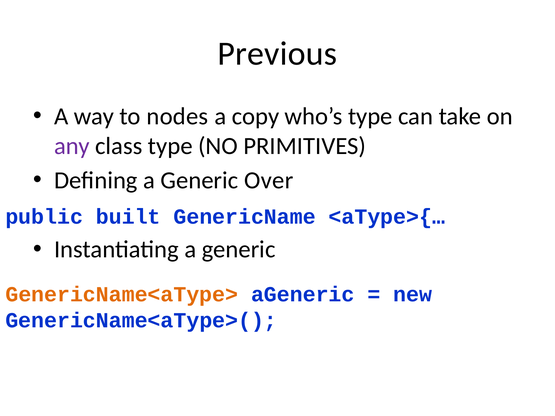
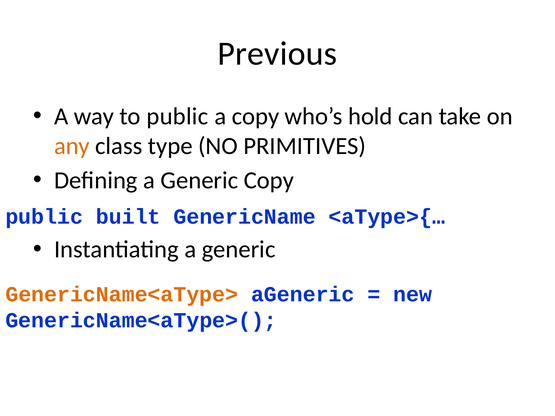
to nodes: nodes -> public (177, 116)
who’s type: type -> hold (370, 116)
any colour: purple -> orange (72, 146)
Generic Over: Over -> Copy (269, 181)
